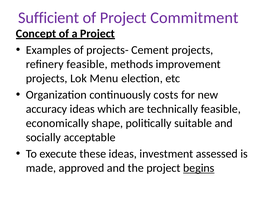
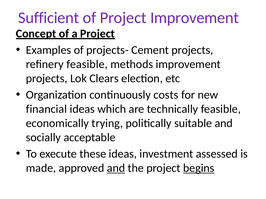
Project Commitment: Commitment -> Improvement (195, 18)
Menu: Menu -> Clears (104, 79)
accuracy: accuracy -> financial (46, 109)
shape: shape -> trying (107, 124)
and underline: none -> present (116, 168)
